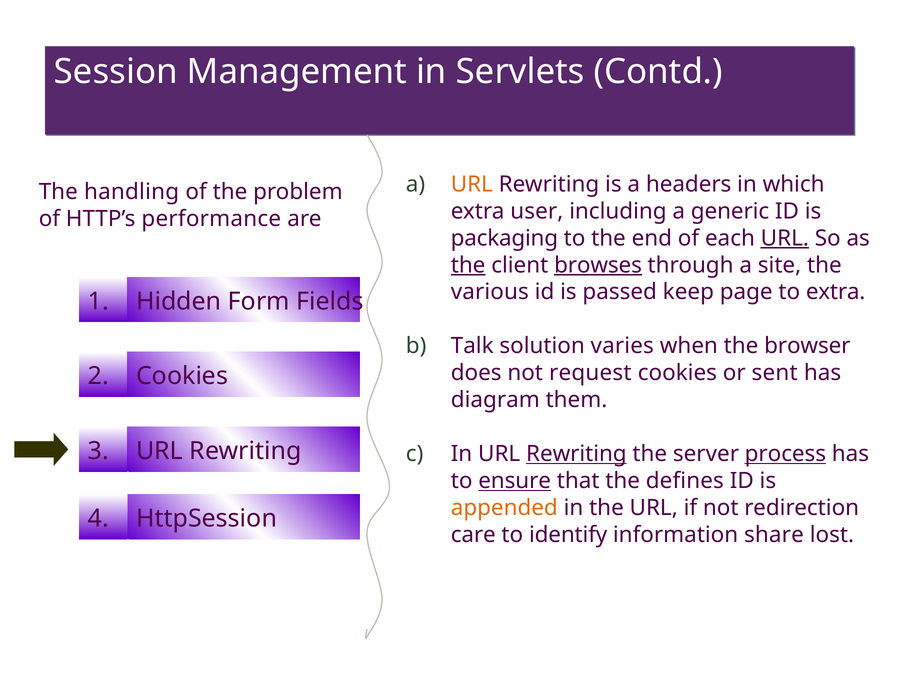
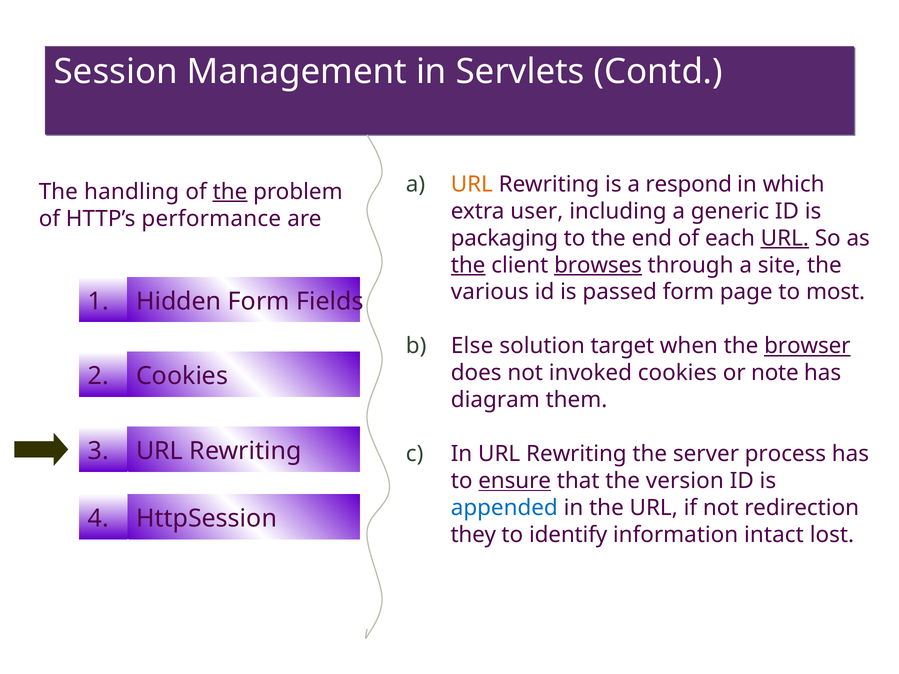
headers: headers -> respond (689, 184)
the underline: none -> present (230, 192)
passed keep: keep -> form (688, 292)
to extra: extra -> most (836, 292)
Talk: Talk -> Else (472, 346)
varies: varies -> target (622, 346)
browser underline: none -> present (807, 346)
request: request -> invoked (590, 373)
sent: sent -> note (775, 373)
Rewriting underline: present -> none (576, 454)
process underline: present -> none (785, 454)
defines: defines -> version (685, 481)
appended colour: orange -> blue (504, 508)
care: care -> they (473, 535)
share: share -> intact (774, 535)
